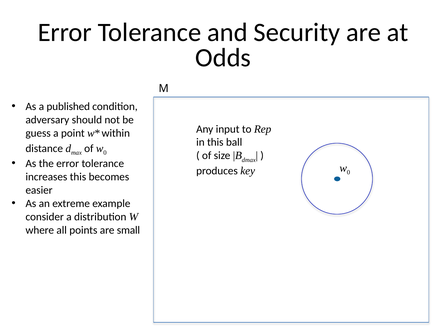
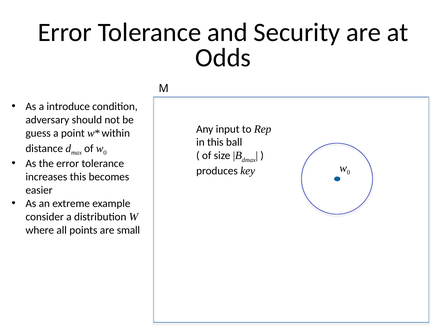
published: published -> introduce (68, 107)
